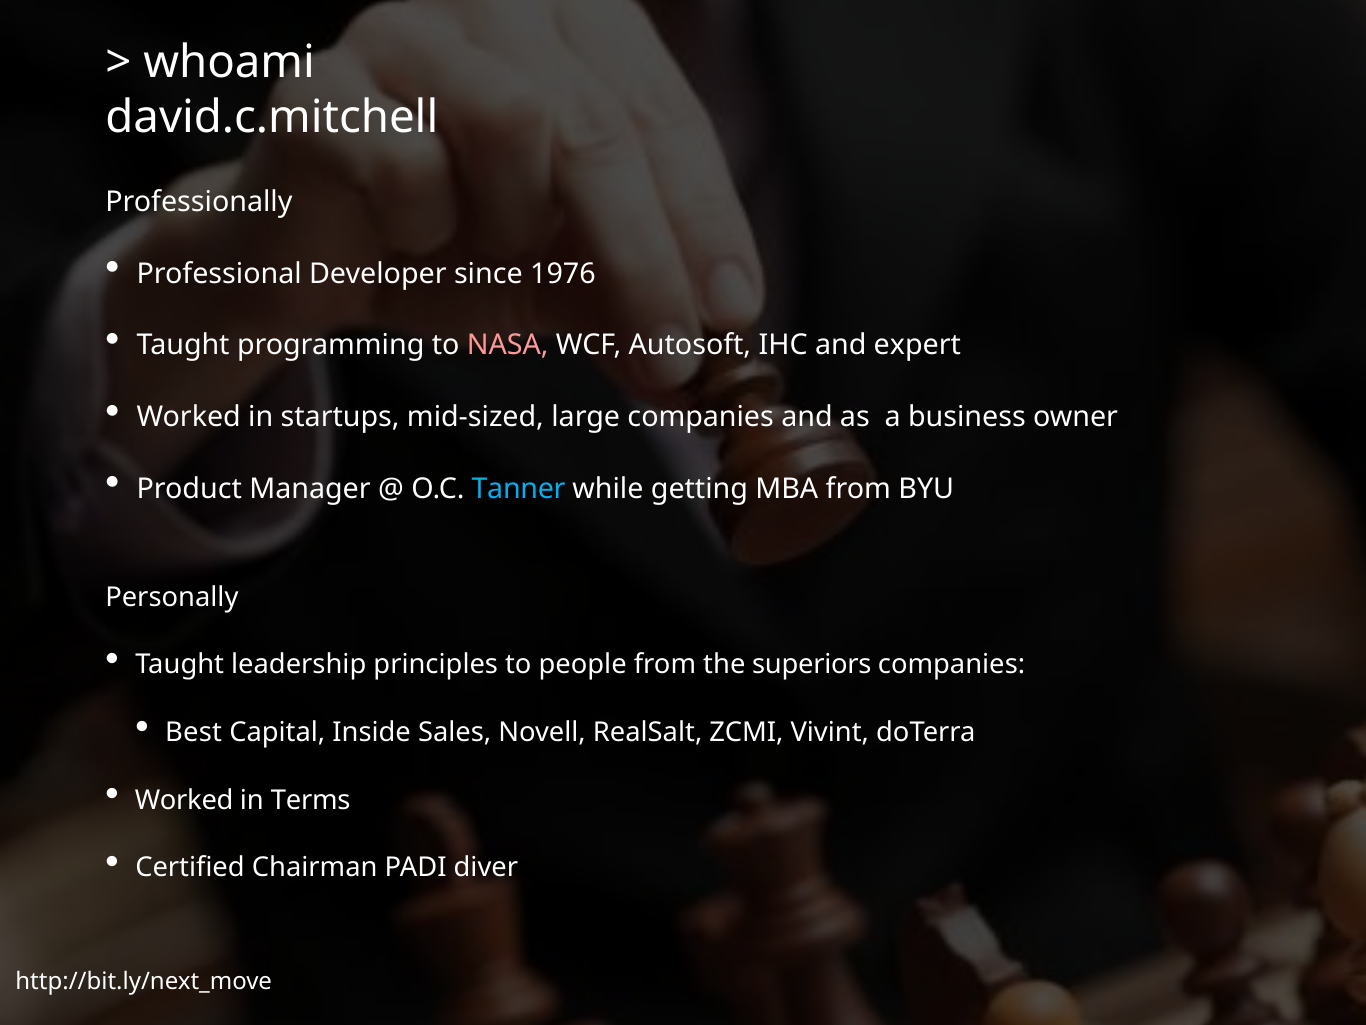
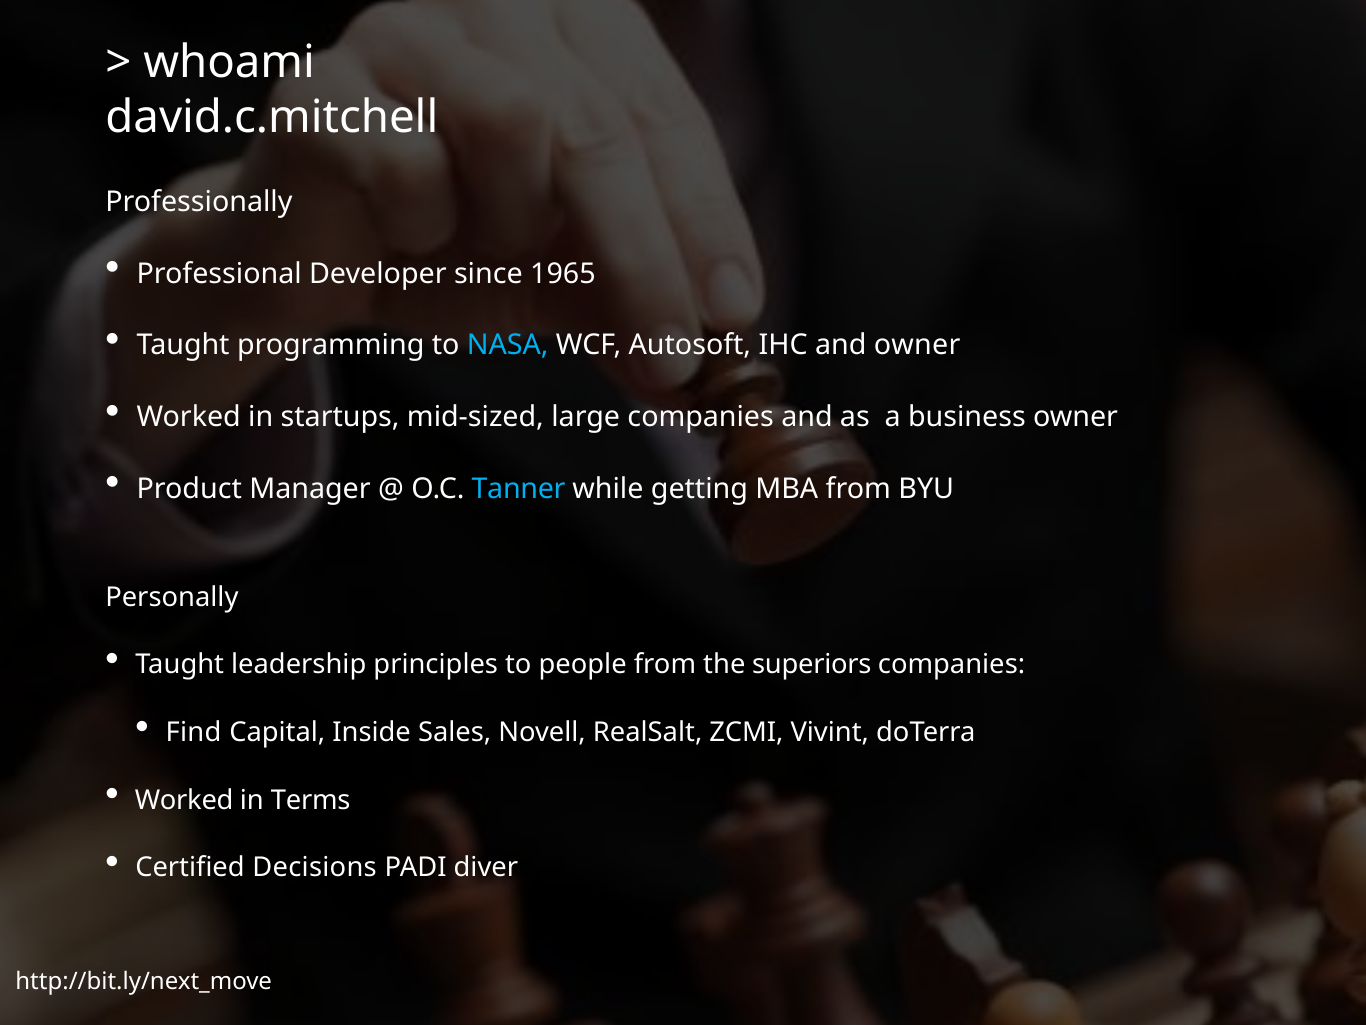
1976: 1976 -> 1965 (563, 274)
NASA colour: pink -> light blue (508, 345)
and expert: expert -> owner (917, 345)
Best: Best -> Find (194, 732)
Chairman: Chairman -> Decisions (315, 867)
